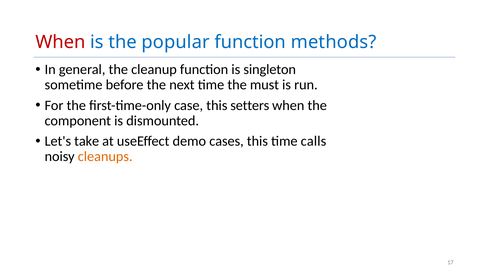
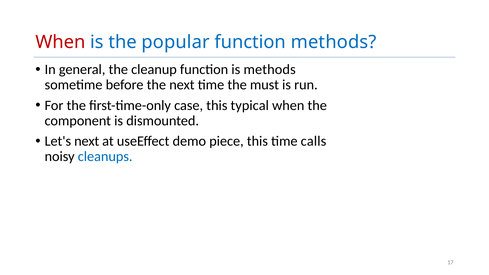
is singleton: singleton -> methods (270, 70)
setters: setters -> typical (250, 105)
Let's take: take -> next (87, 141)
cases: cases -> piece (226, 141)
cleanups colour: orange -> blue (105, 157)
